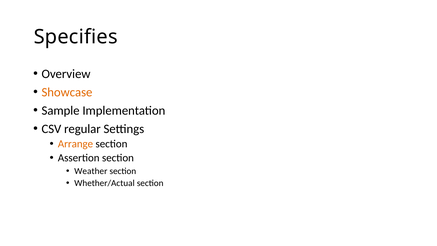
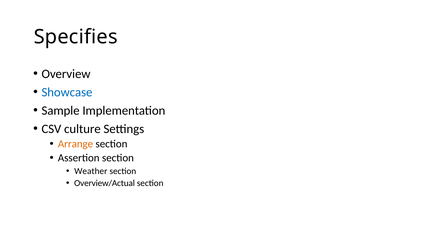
Showcase colour: orange -> blue (67, 92)
regular: regular -> culture (82, 129)
Whether/Actual: Whether/Actual -> Overview/Actual (105, 183)
